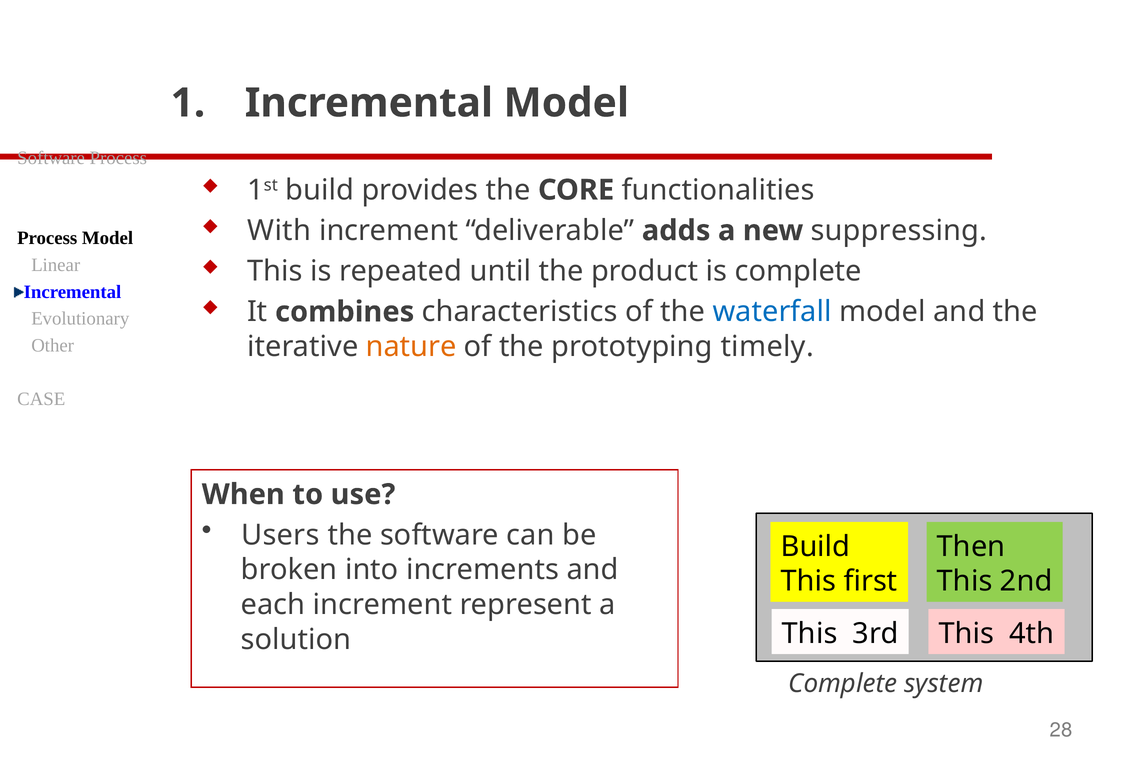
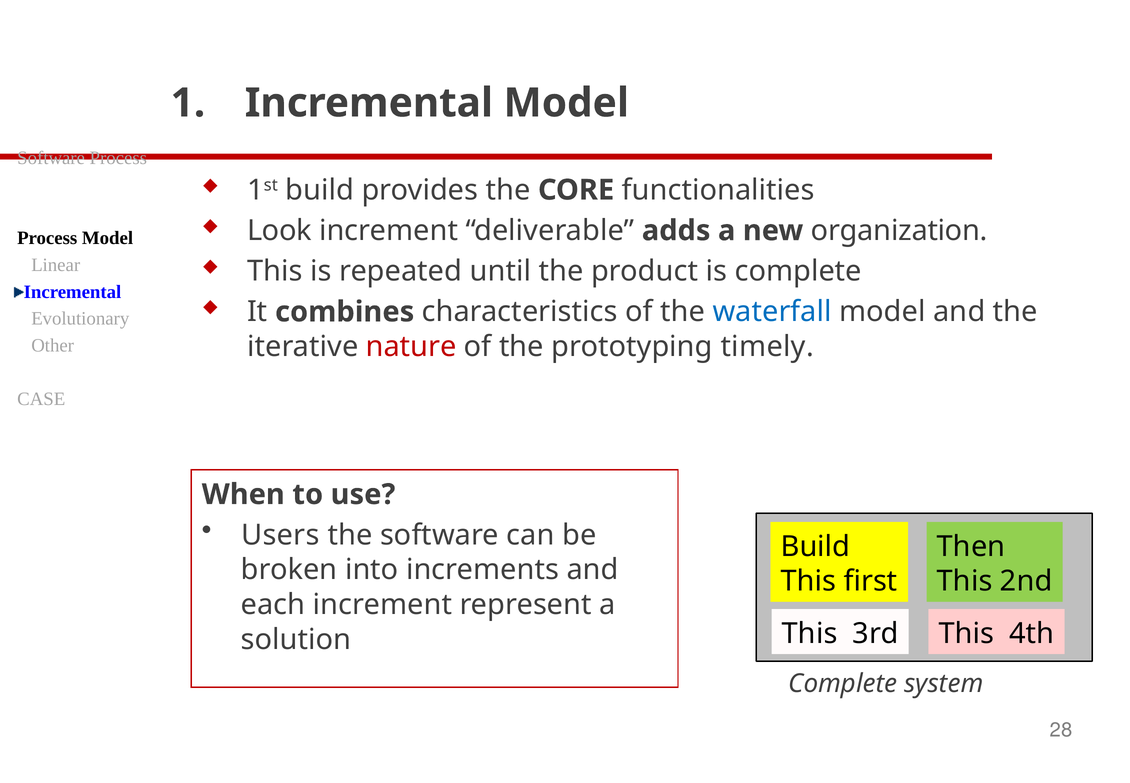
With: With -> Look (279, 230)
suppressing: suppressing -> organization (899, 230)
nature colour: orange -> red (411, 346)
